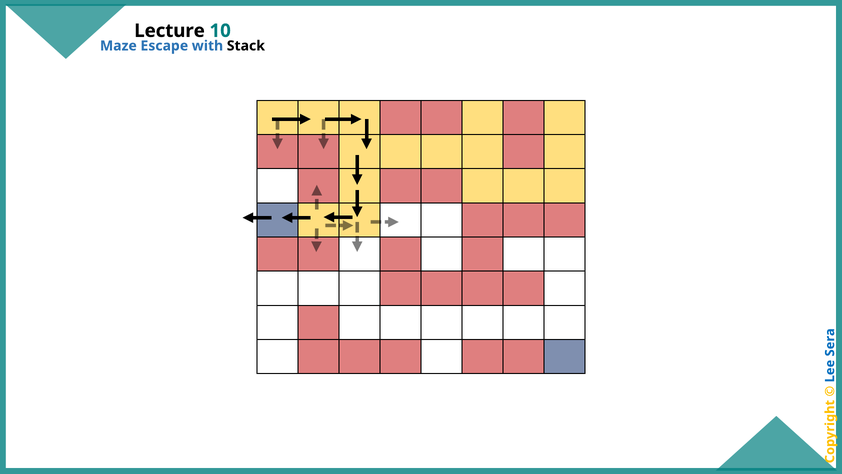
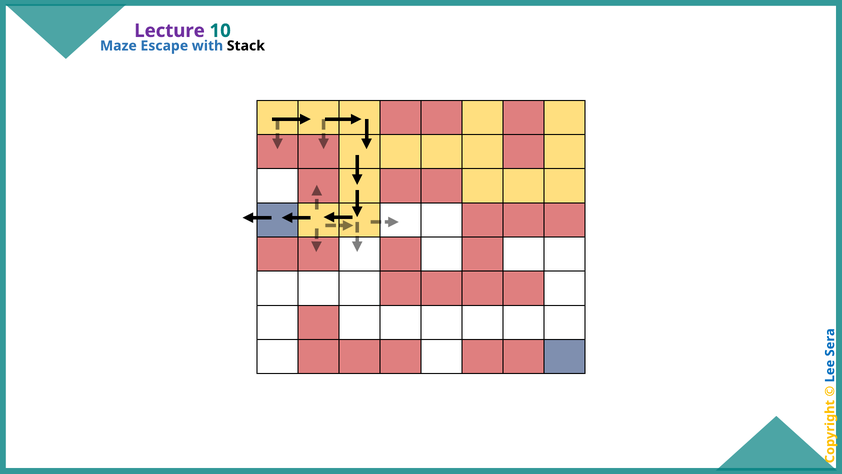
Lecture colour: black -> purple (170, 31)
